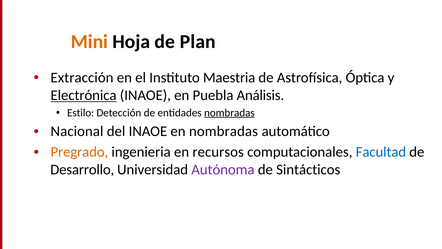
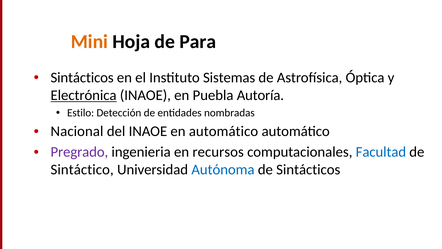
Plan: Plan -> Para (198, 42)
Extracción: Extracción -> Sintácticos (82, 77)
Maestria: Maestria -> Sistemas (229, 77)
Análisis: Análisis -> Autoría (260, 95)
nombradas underline: present -> none (229, 113)
en nombradas: nombradas -> automático (224, 131)
Pregrado colour: orange -> purple (79, 152)
Desarrollo: Desarrollo -> Sintáctico (82, 170)
Autónoma colour: purple -> blue (223, 170)
